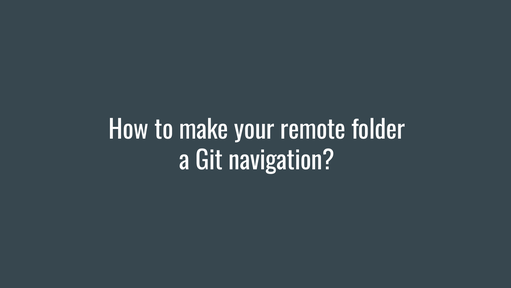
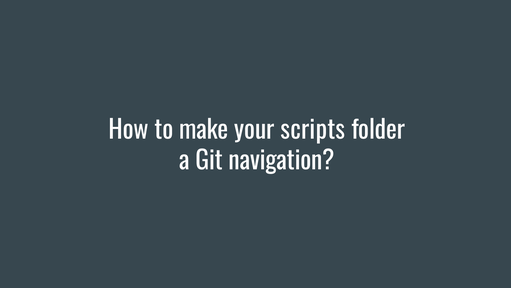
remote: remote -> scripts (313, 130)
